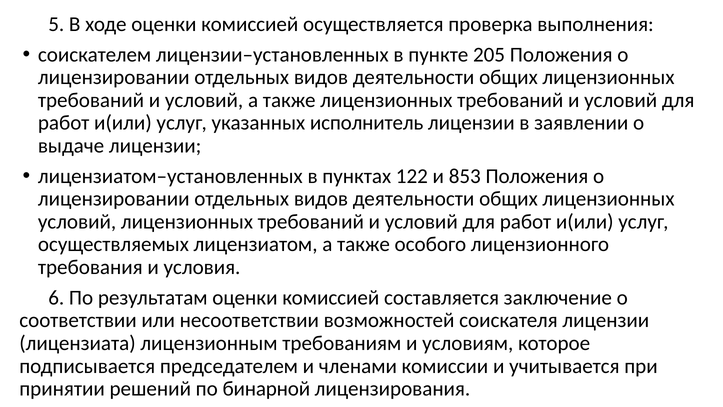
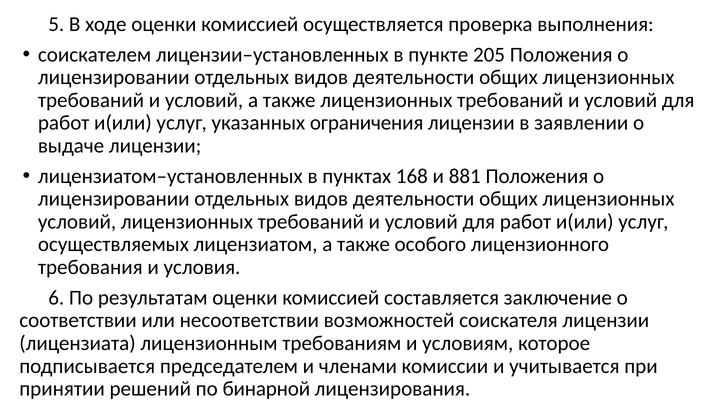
исполнитель: исполнитель -> ограничения (367, 123)
122: 122 -> 168 (412, 176)
853: 853 -> 881 (465, 176)
